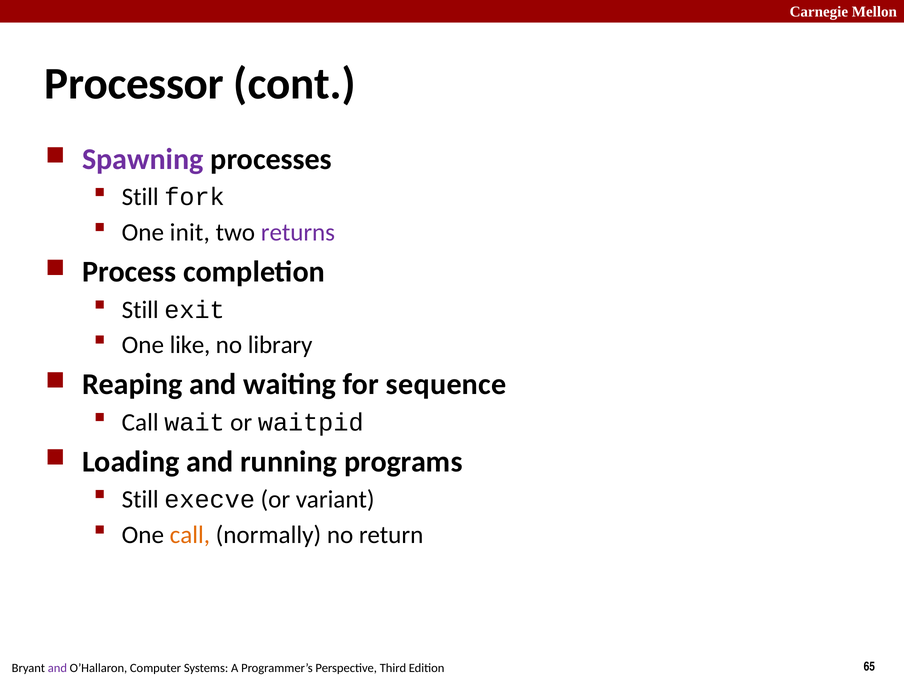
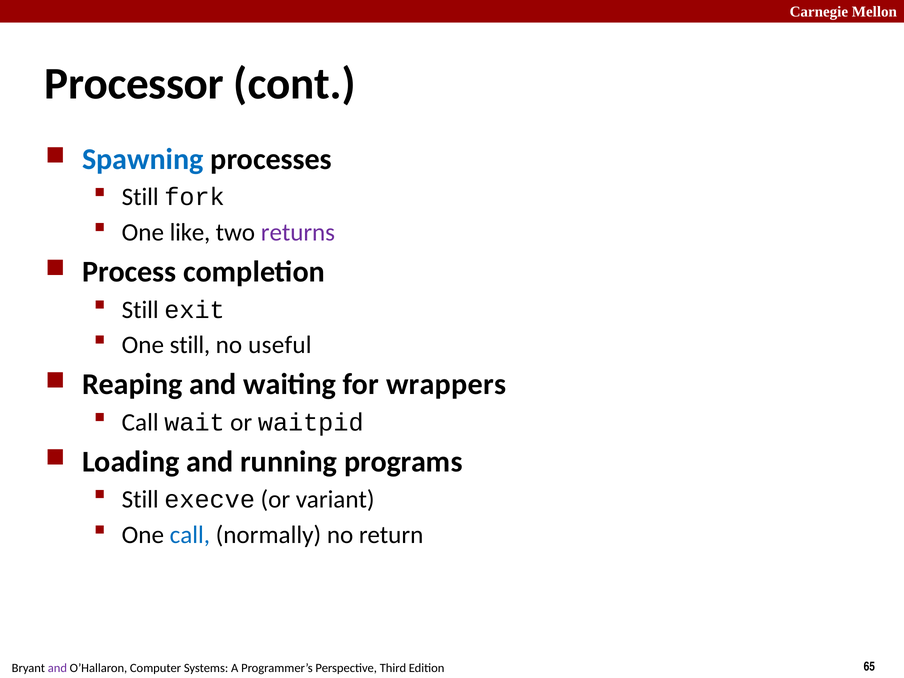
Spawning colour: purple -> blue (143, 159)
init: init -> like (190, 232)
One like: like -> still (190, 345)
library: library -> useful (280, 345)
sequence: sequence -> wrappers (446, 384)
call colour: orange -> blue (190, 535)
